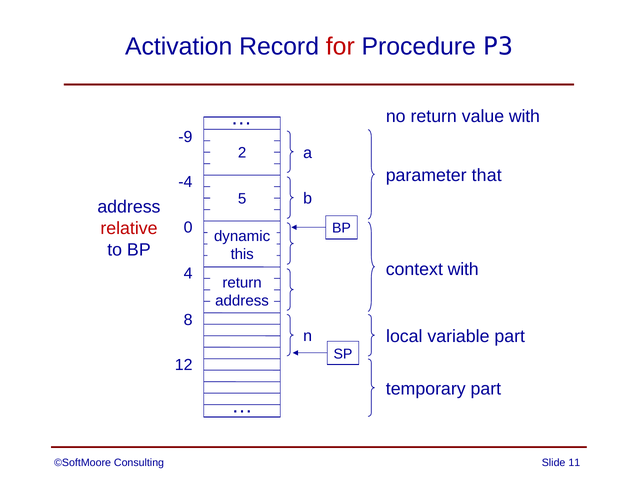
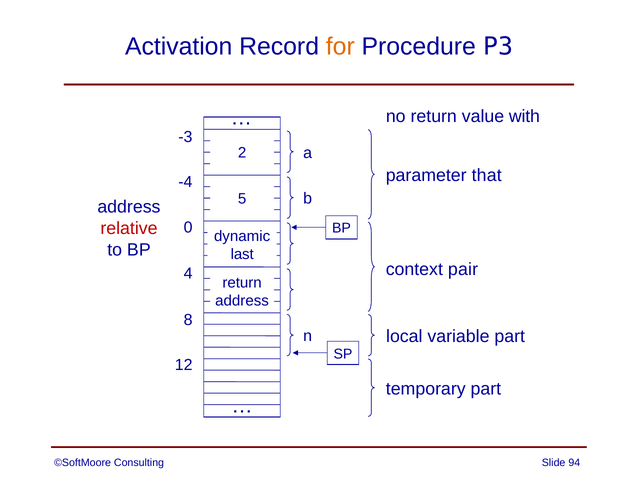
for colour: red -> orange (340, 46)
-9: -9 -> -3 (185, 137)
this: this -> last (242, 254)
context with: with -> pair (463, 269)
11: 11 -> 94 (574, 462)
